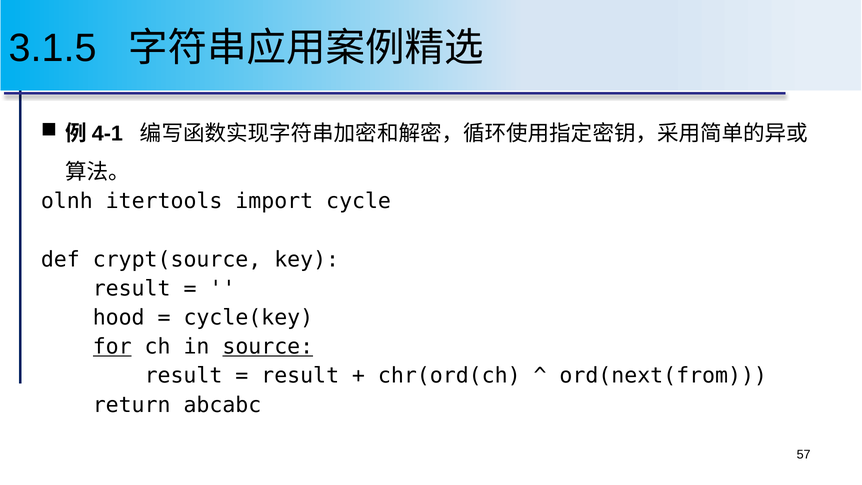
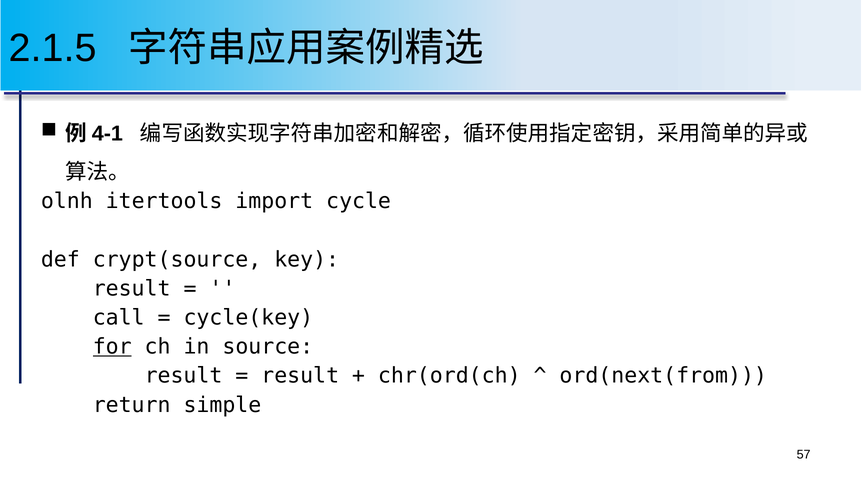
3.1.5: 3.1.5 -> 2.1.5 (53, 48)
hood: hood -> call (119, 318)
source underline: present -> none (268, 347)
abcabc: abcabc -> simple (222, 405)
